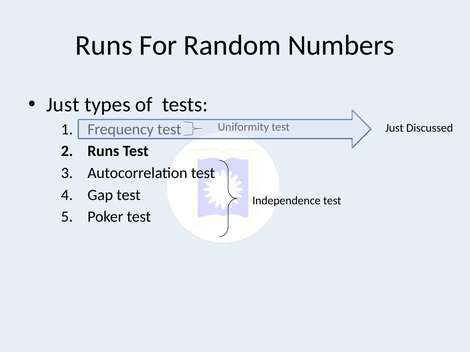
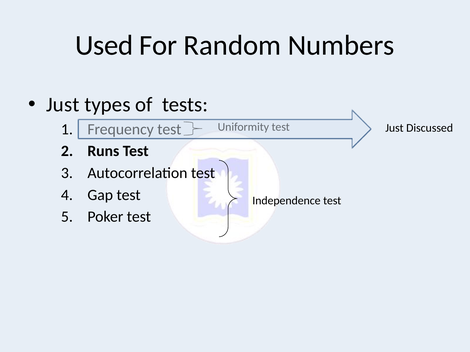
Runs: Runs -> Used (104, 45)
